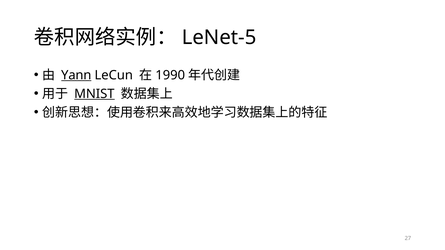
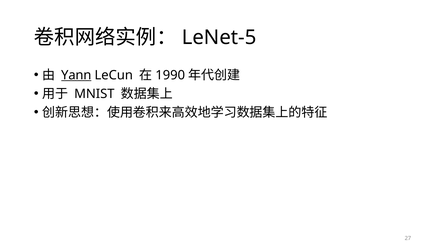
MNIST underline: present -> none (94, 94)
